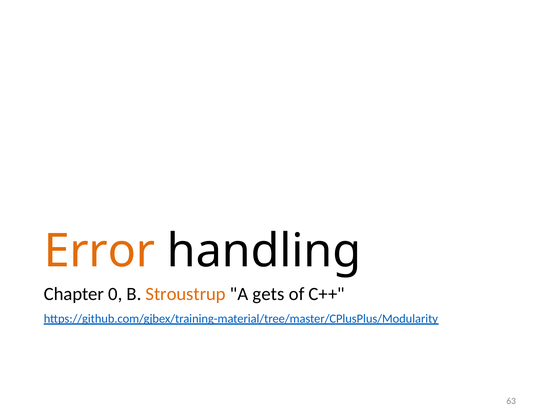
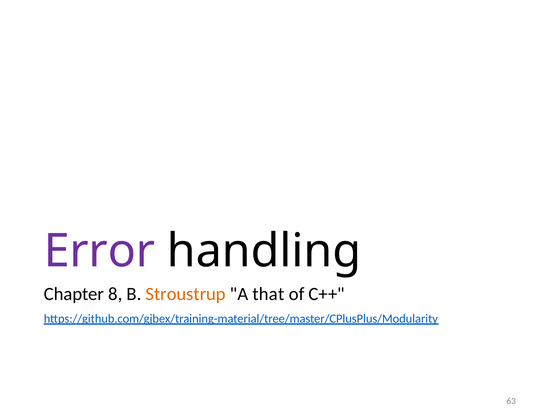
Error colour: orange -> purple (99, 251)
0: 0 -> 8 (115, 294)
gets: gets -> that (268, 294)
